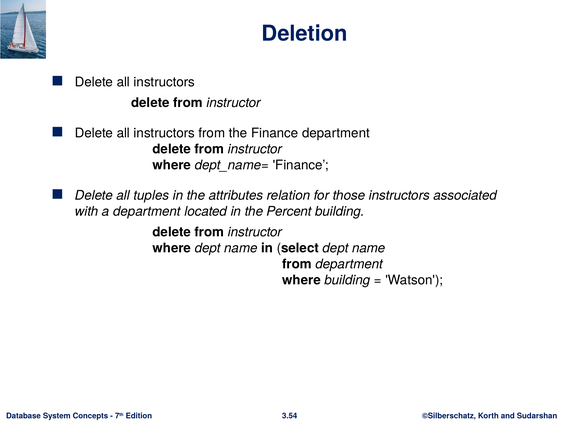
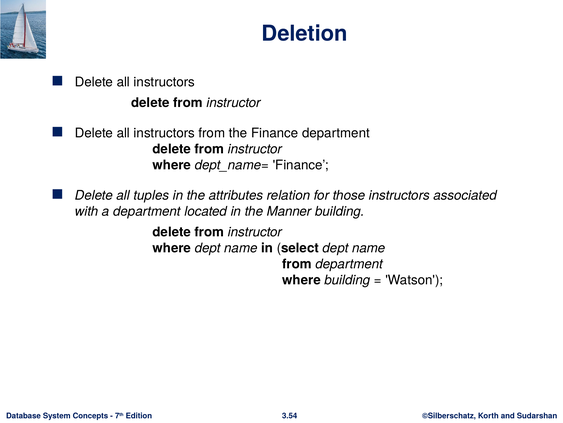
Percent: Percent -> Manner (289, 211)
